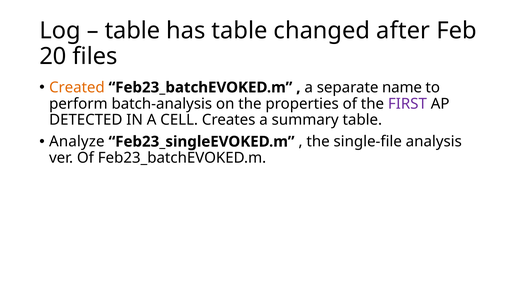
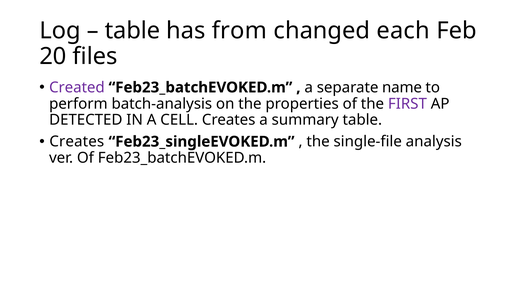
has table: table -> from (239, 31)
after: after -> each (403, 31)
Created colour: orange -> purple (77, 87)
Analyze: Analyze -> Creates (77, 142)
